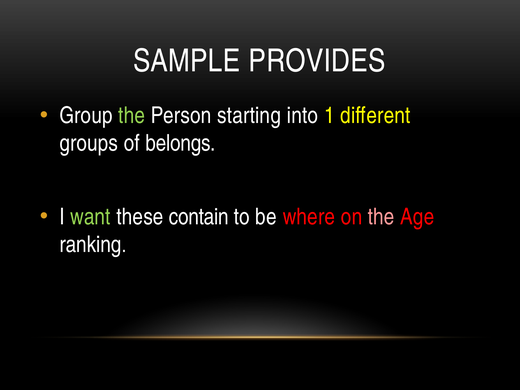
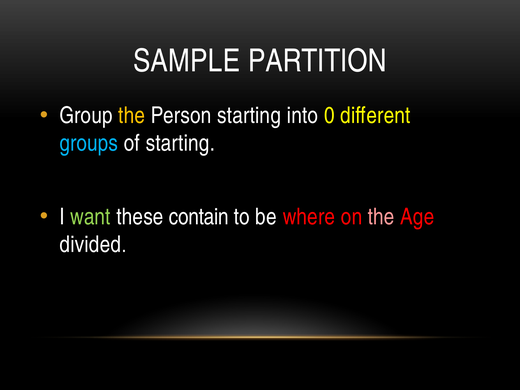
PROVIDES: PROVIDES -> PARTITION (317, 61)
the colour: light green -> yellow (132, 116)
1: 1 -> 0 (329, 116)
groups colour: white -> light blue (89, 143)
of belongs: belongs -> starting (180, 143)
ranking: ranking -> divided (90, 245)
